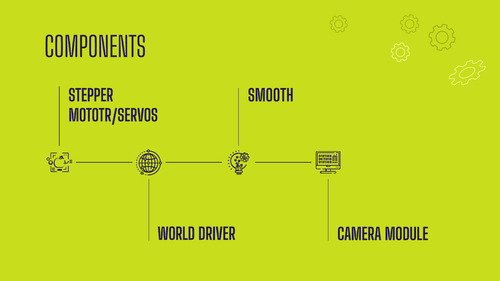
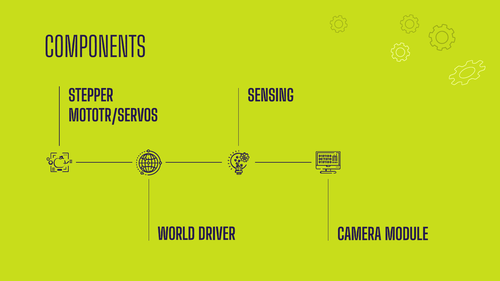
SMOOTH: SMOOTH -> SENSING (271, 96)
